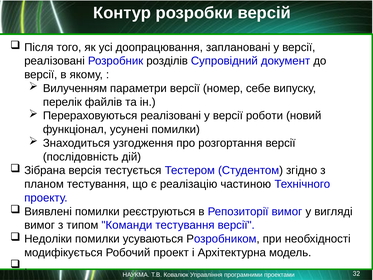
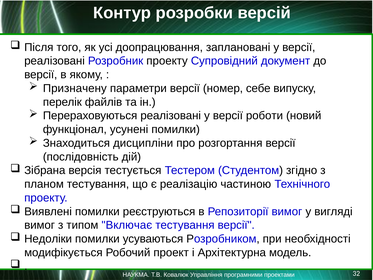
Розробник розділів: розділів -> проекту (167, 61)
Вилученням: Вилученням -> Призначену (75, 88)
узгодження: узгодження -> дисципліни (143, 143)
Команди: Команди -> Включає (127, 225)
